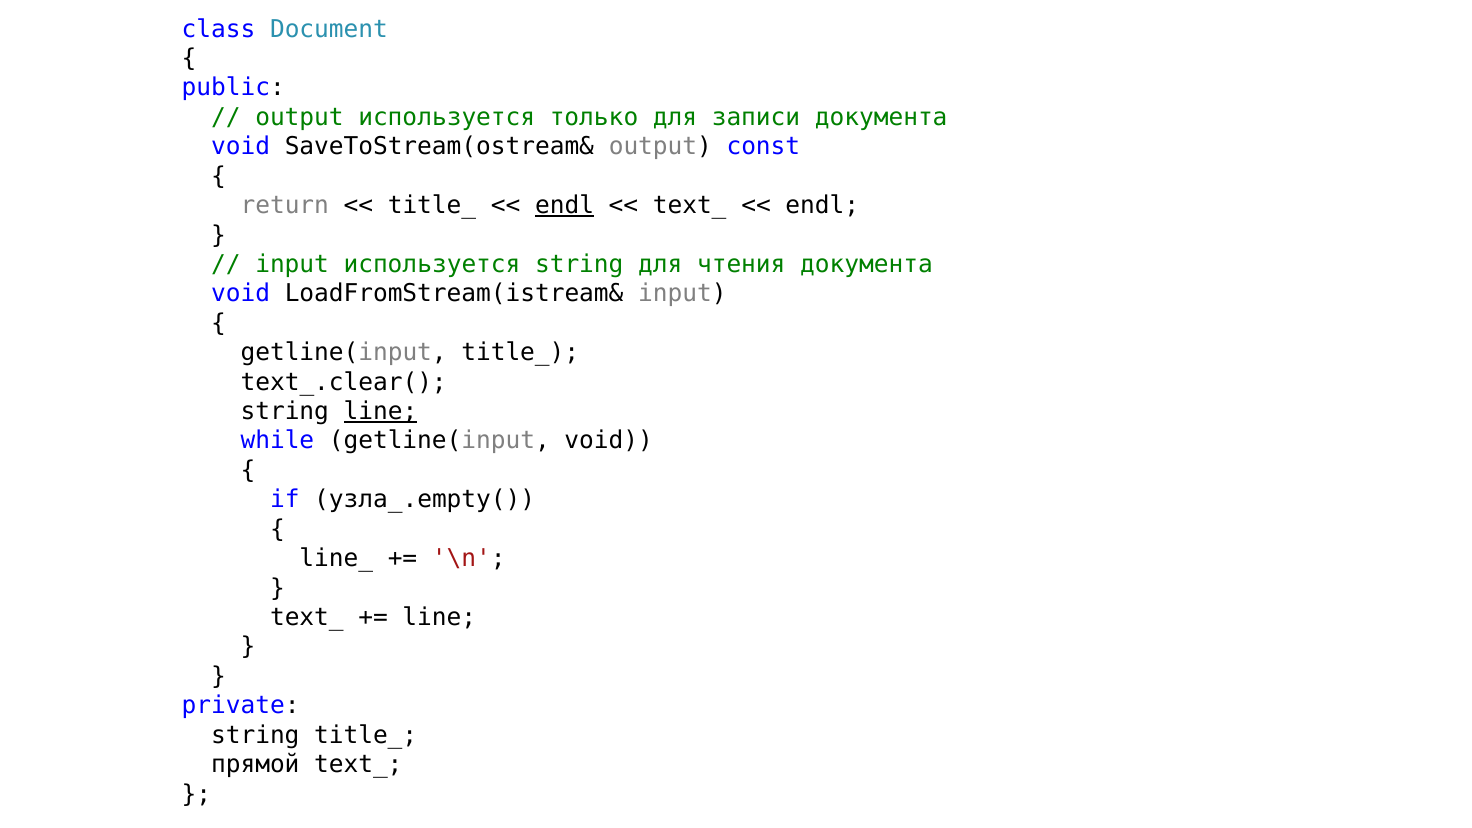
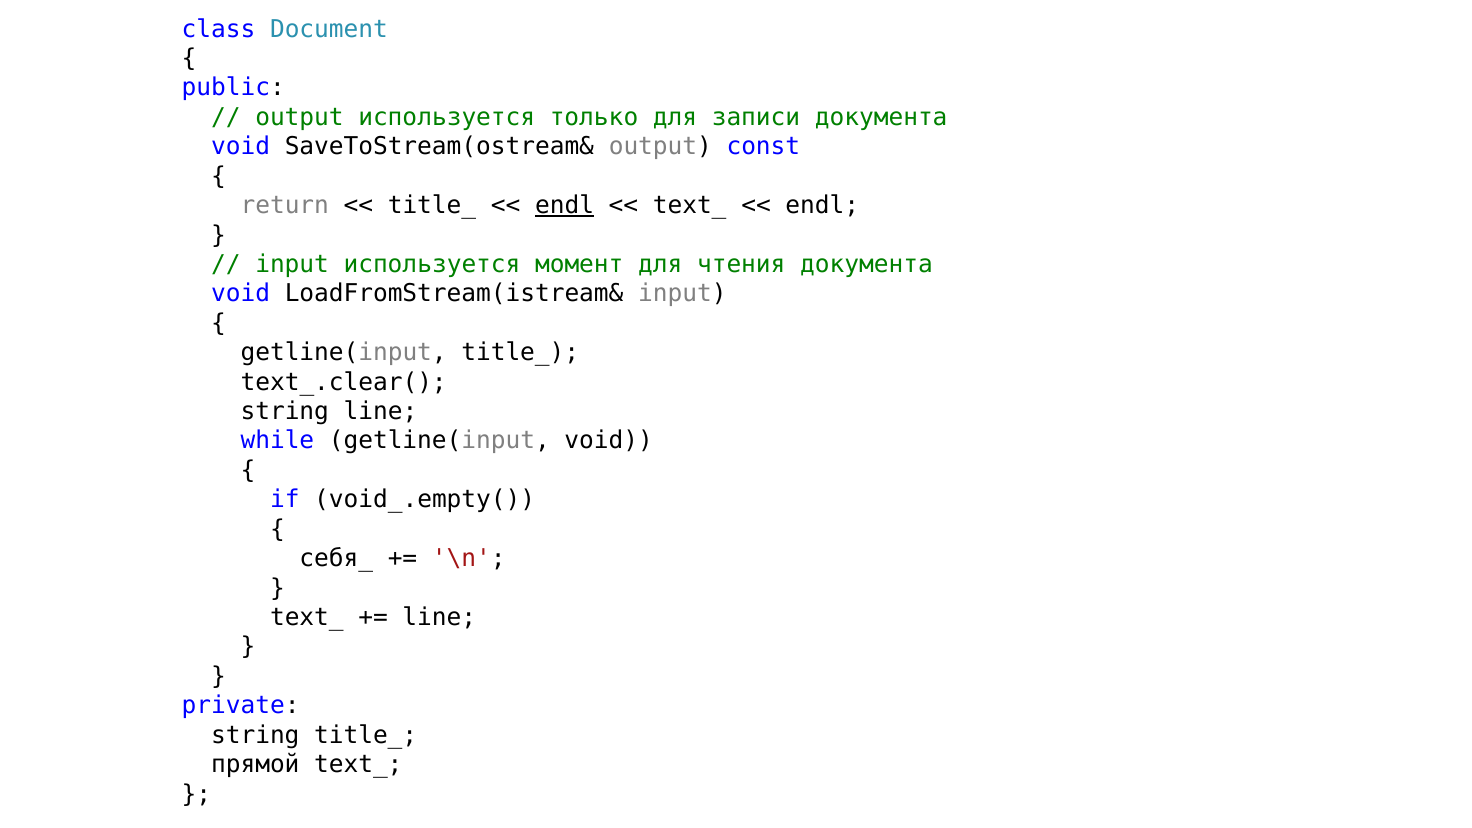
используется string: string -> момент (579, 264)
line underline: present -> none (380, 411)
узла_.empty(: узла_.empty( -> void_.empty( (425, 500)
line_: line_ -> себя_ (336, 559)
